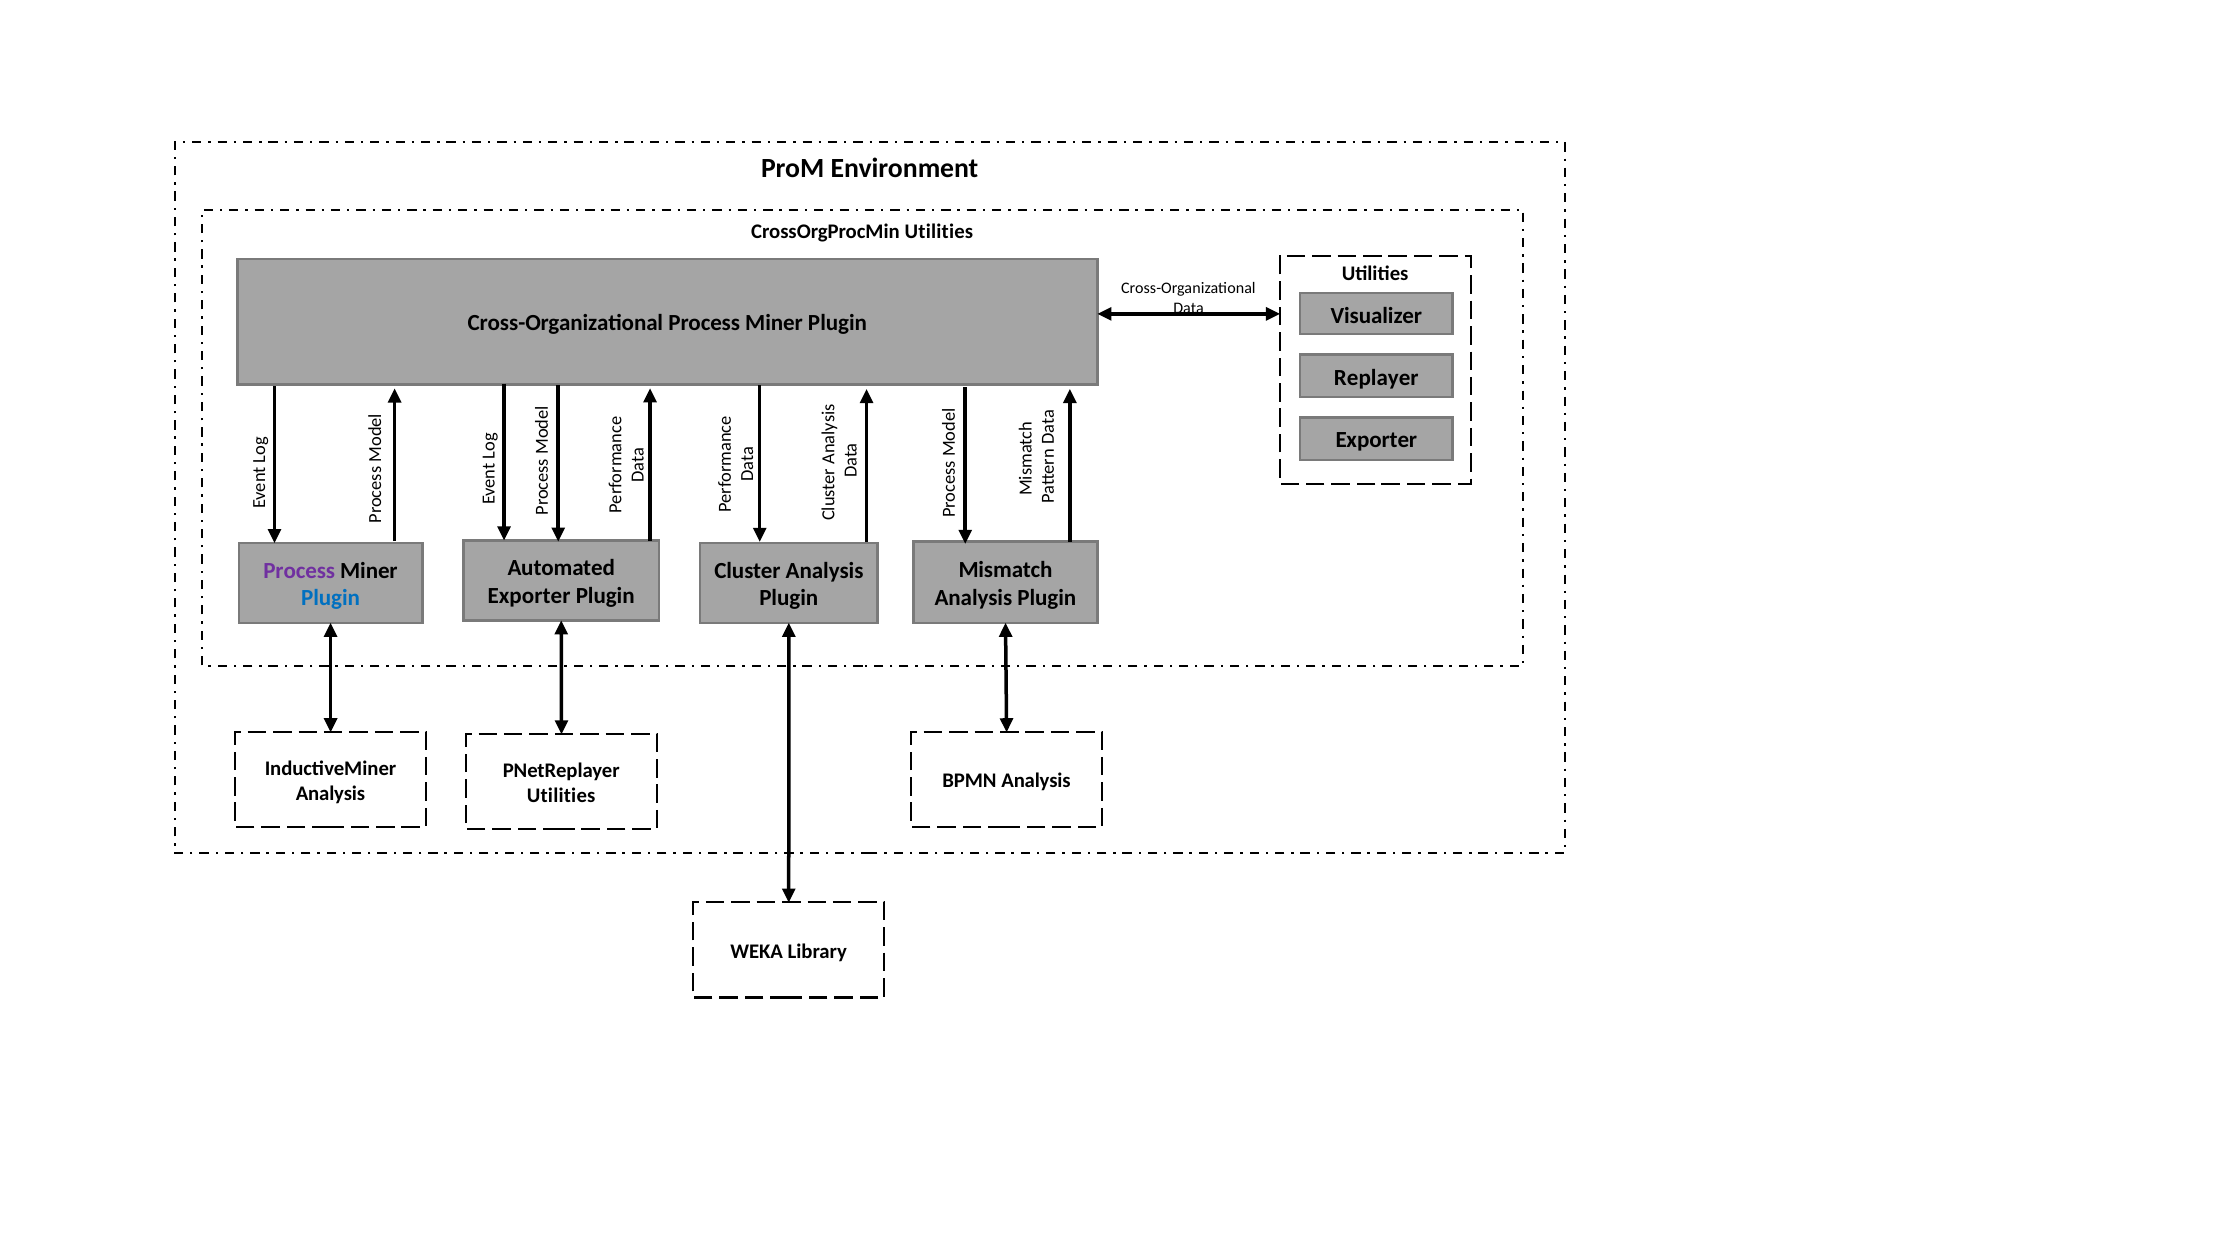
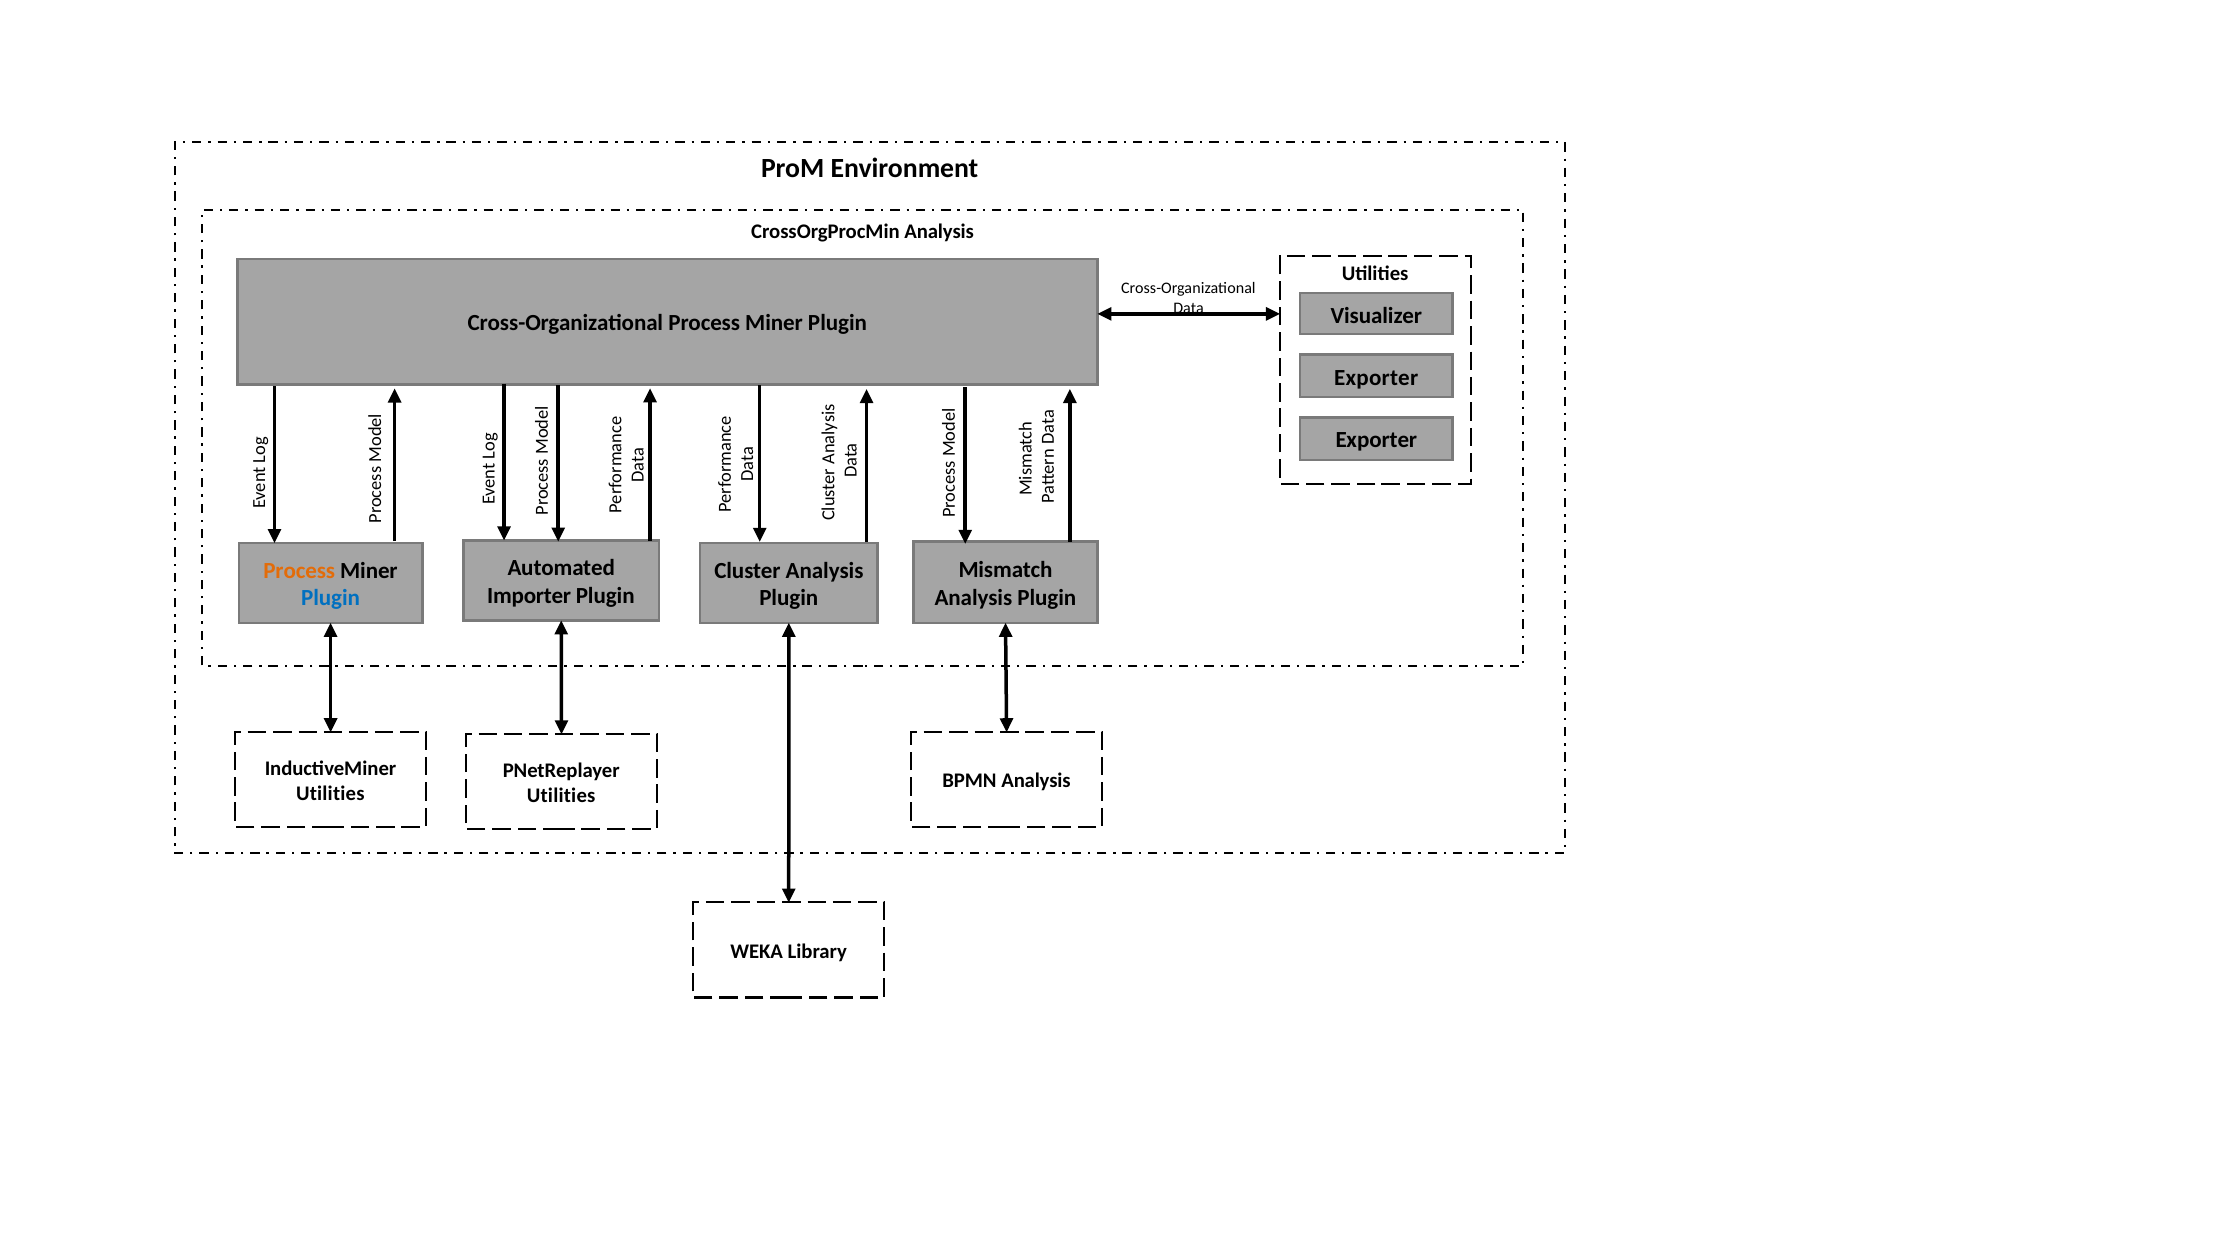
CrossOrgProcMin Utilities: Utilities -> Analysis (939, 232)
Replayer: Replayer -> Exporter (1376, 378)
Process colour: purple -> orange (299, 571)
Exporter: Exporter -> Importer (529, 596)
Analysis: Analysis -> Utilities (330, 794)
